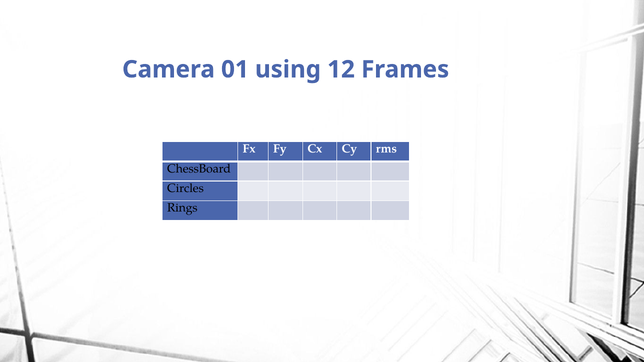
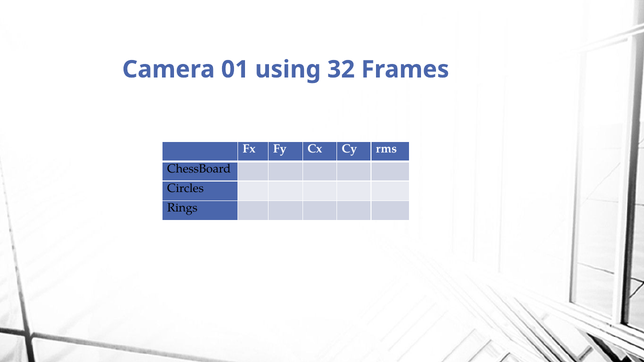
12: 12 -> 32 (341, 69)
